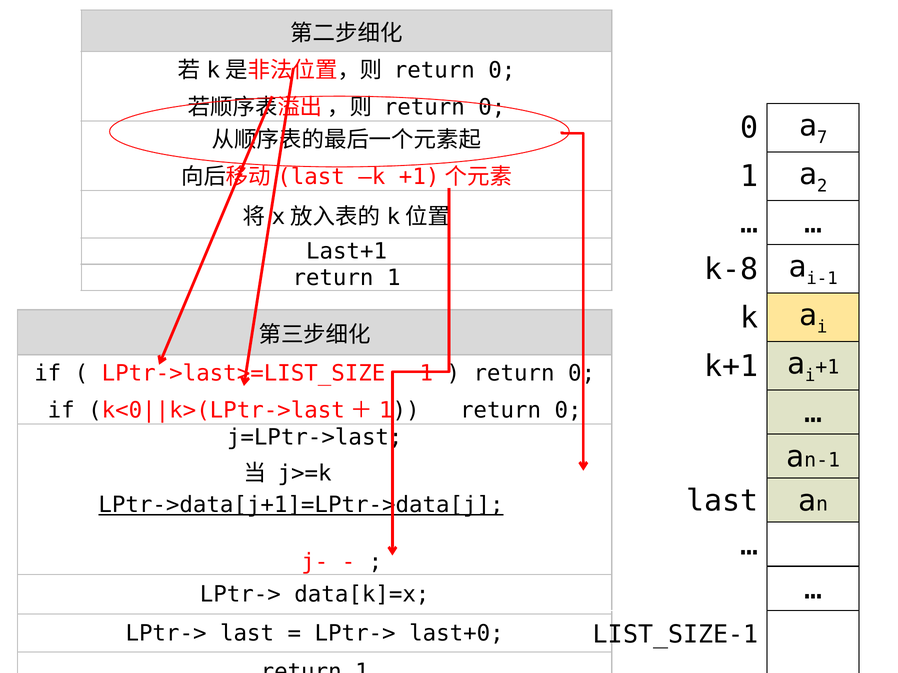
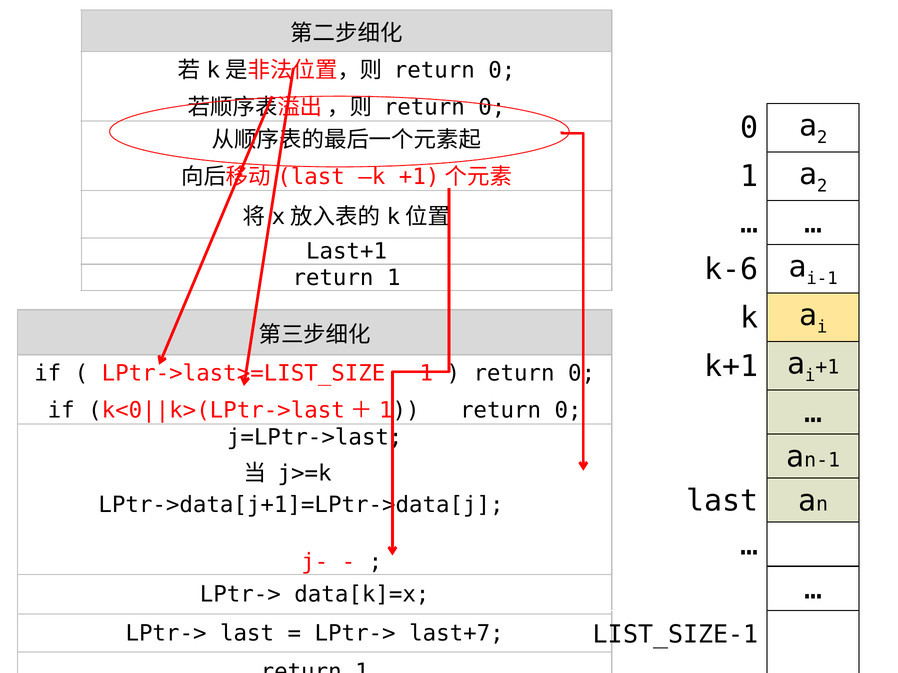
7: 7 -> 2 (822, 138)
k-8: k-8 -> k-6 (731, 269)
LPtr->data[j+1]=LPtr->data[j underline: present -> none (301, 505)
last+0: last+0 -> last+7 (456, 634)
